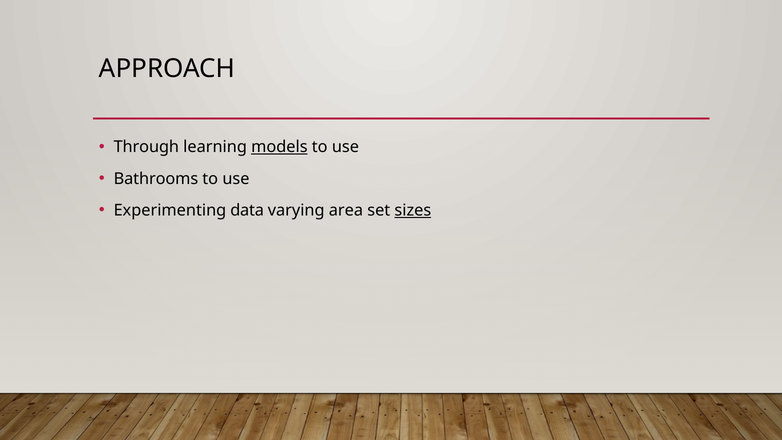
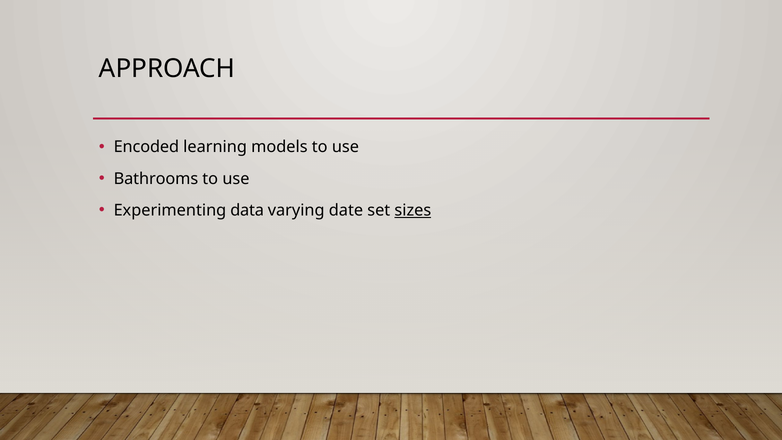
Through: Through -> Encoded (146, 147)
models underline: present -> none (279, 147)
area: area -> date (346, 210)
